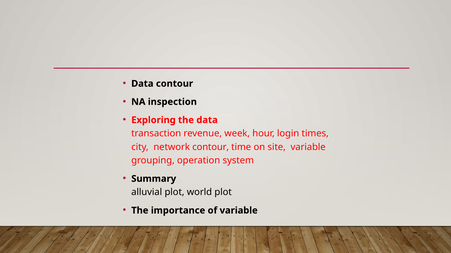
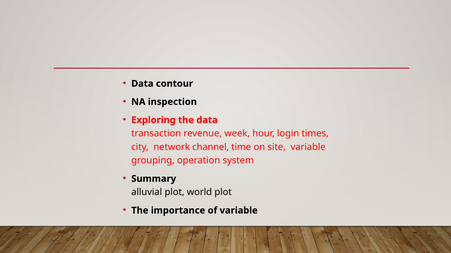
network contour: contour -> channel (211, 147)
